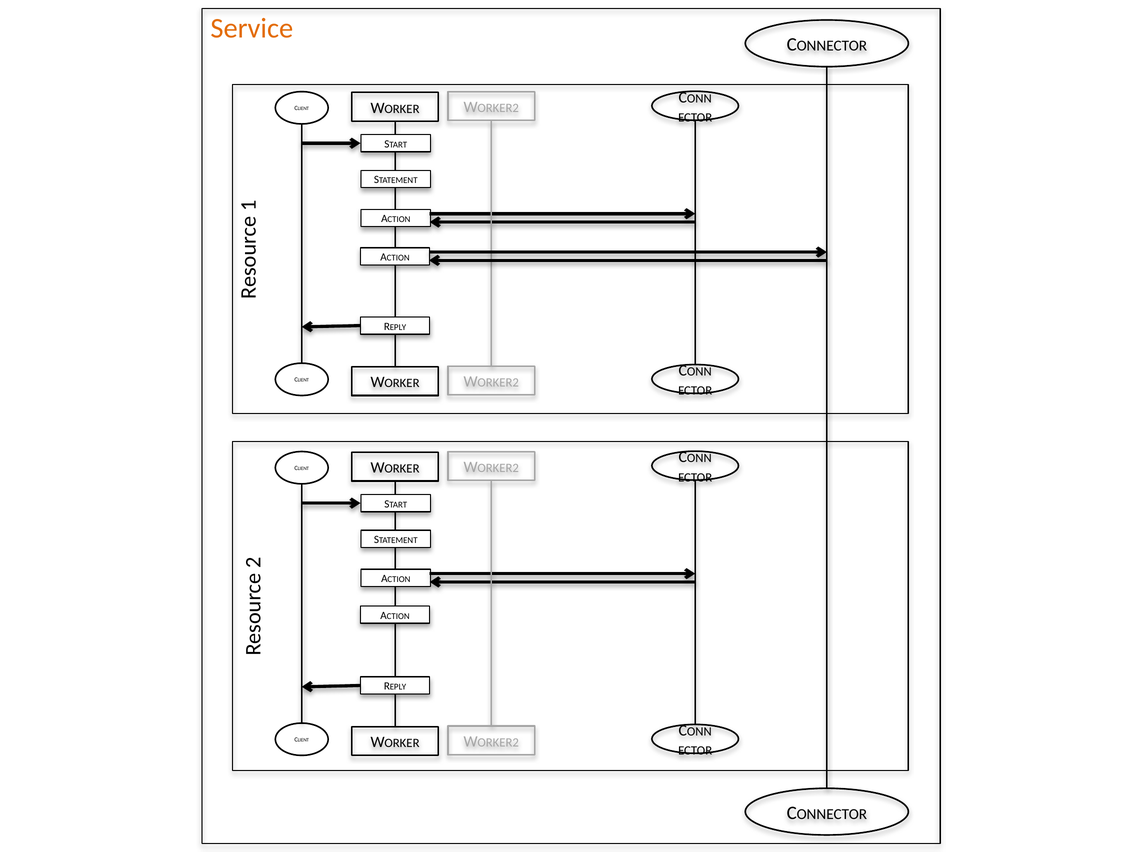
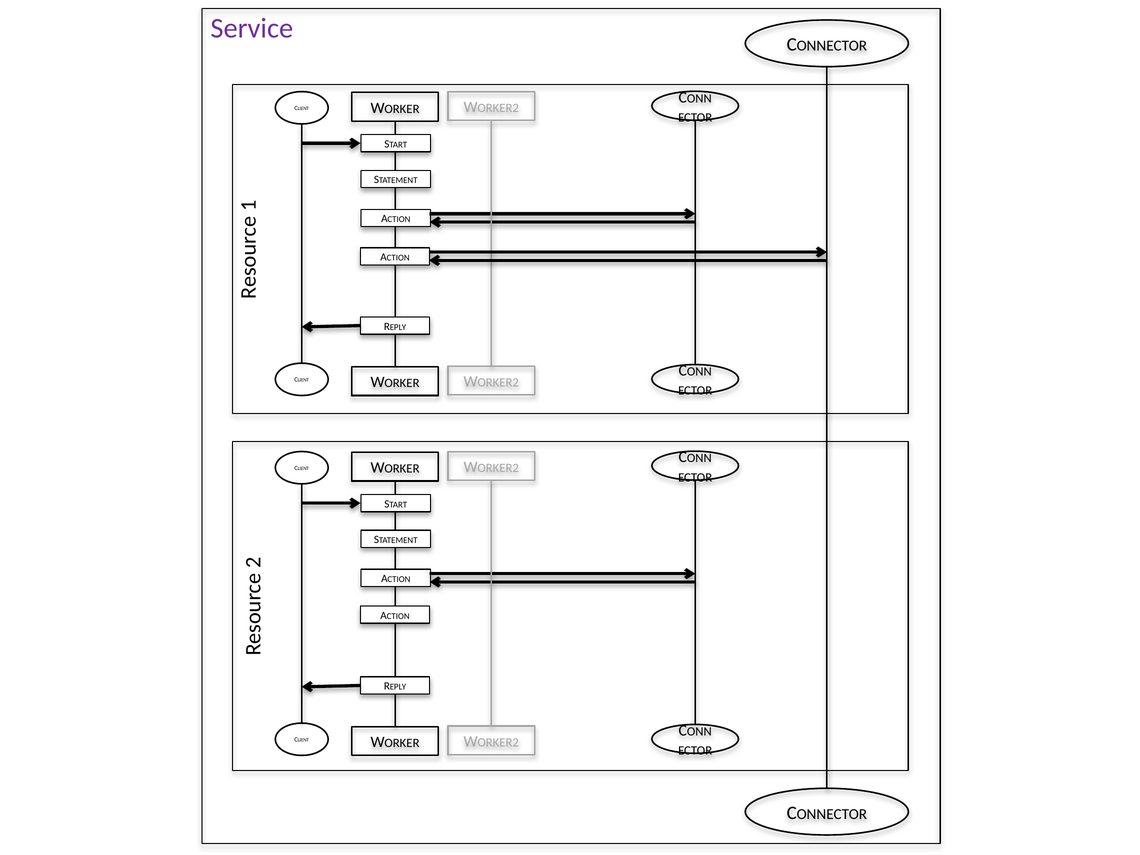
Service colour: orange -> purple (252, 29)
